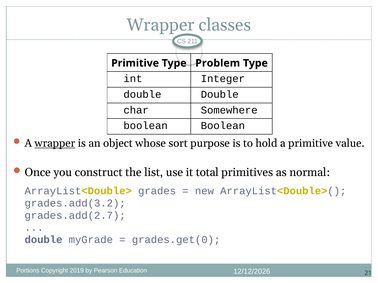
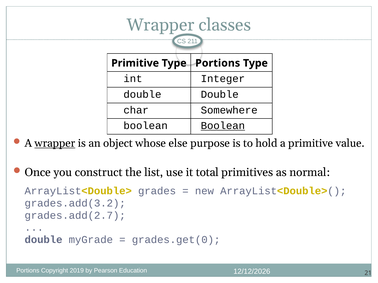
Type Problem: Problem -> Portions (218, 63)
Boolean underline: none -> present (223, 126)
sort: sort -> else (178, 144)
